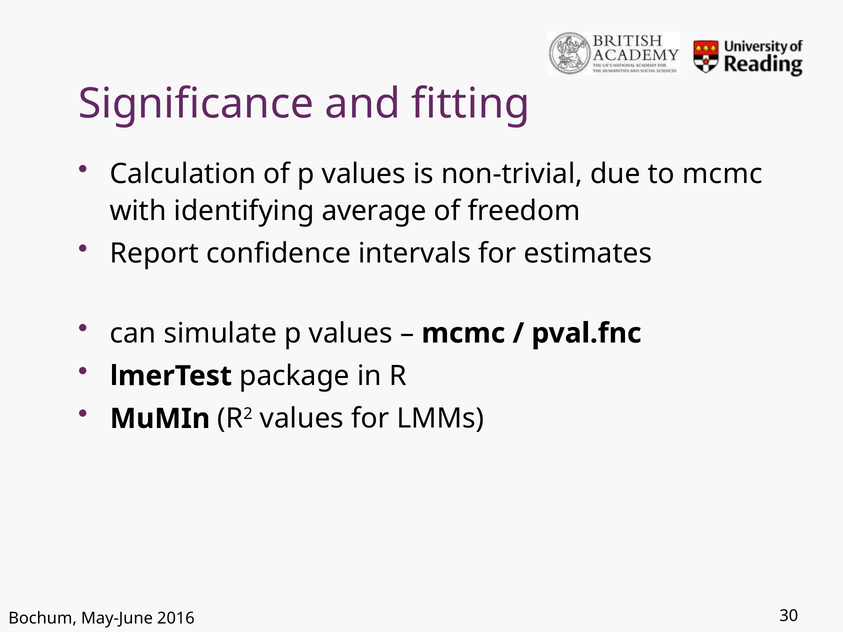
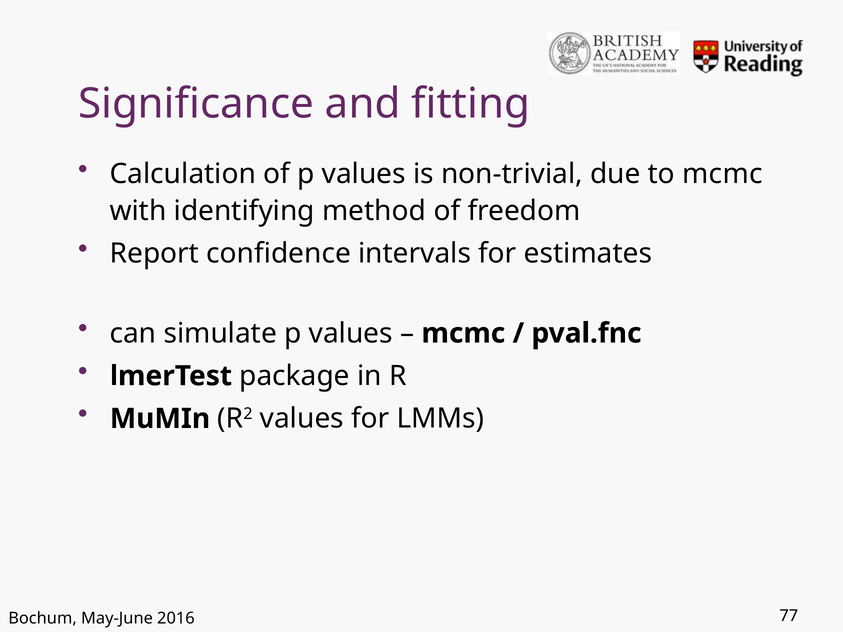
average: average -> method (374, 211)
30: 30 -> 77 (789, 616)
